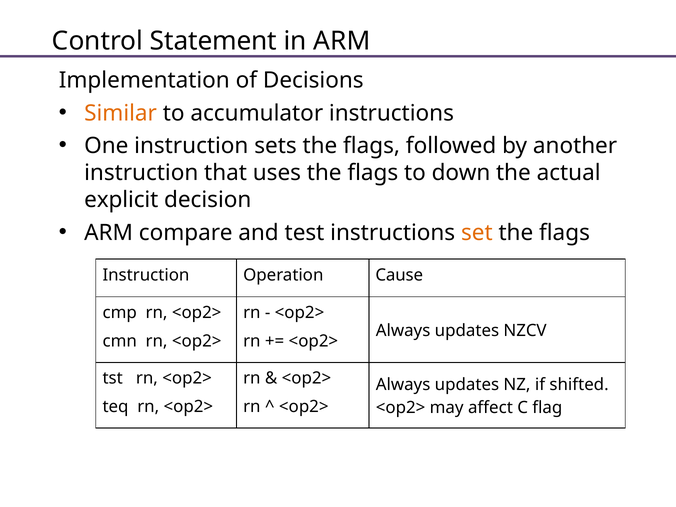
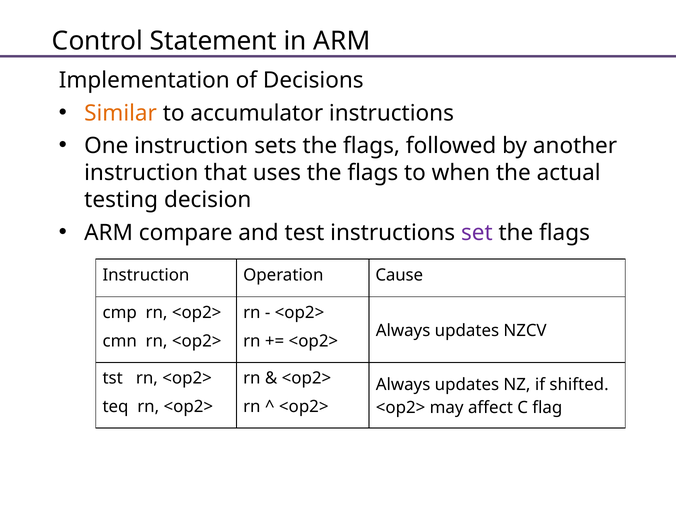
down: down -> when (461, 173)
explicit: explicit -> testing (121, 200)
set colour: orange -> purple (477, 233)
